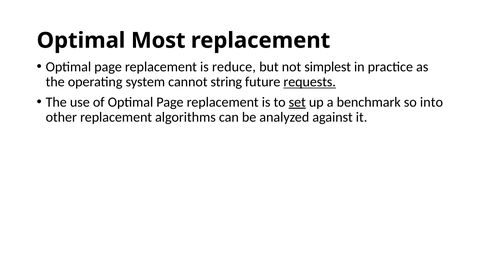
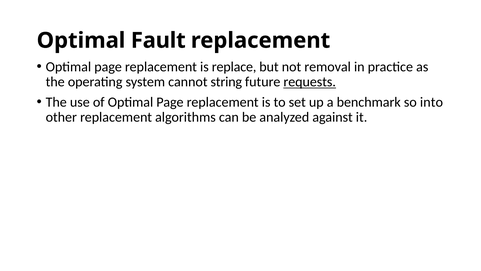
Most: Most -> Fault (158, 40)
reduce: reduce -> replace (234, 67)
simplest: simplest -> removal (328, 67)
set underline: present -> none (297, 102)
